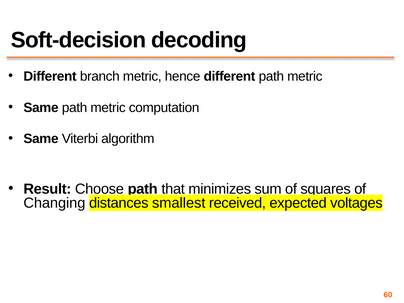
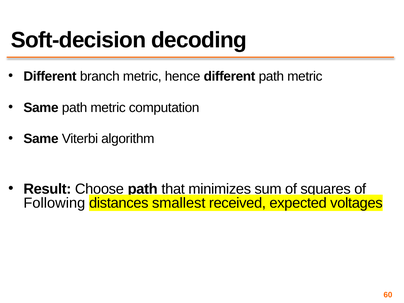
Changing: Changing -> Following (54, 203)
